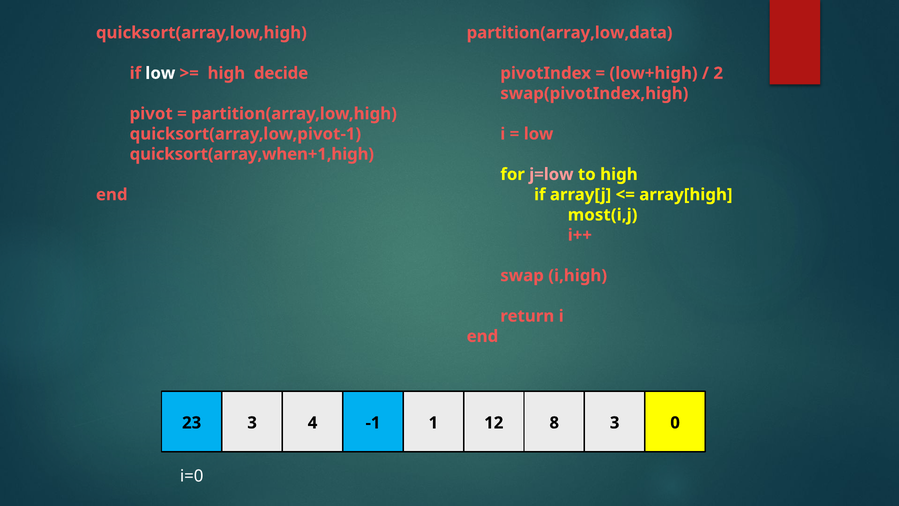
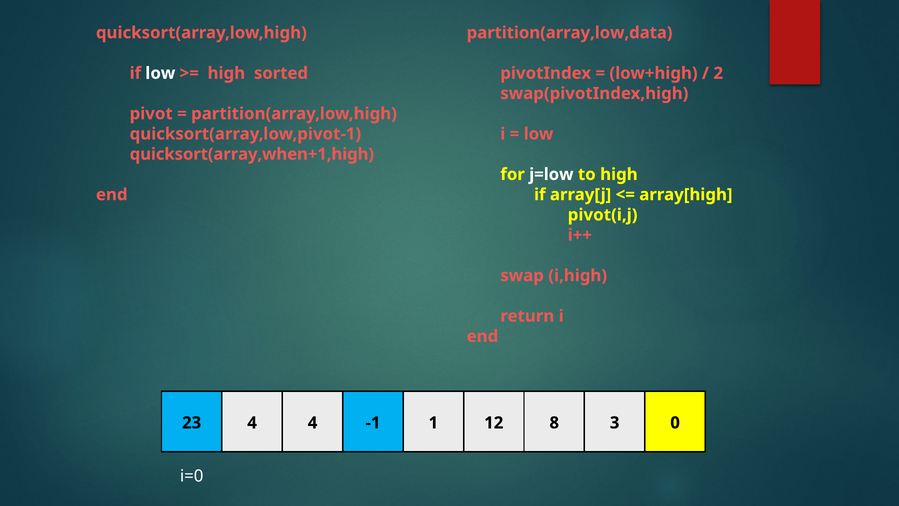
decide: decide -> sorted (281, 73)
j=low colour: pink -> white (551, 174)
most(i,j: most(i,j -> pivot(i,j (603, 215)
23 3: 3 -> 4 (252, 423)
